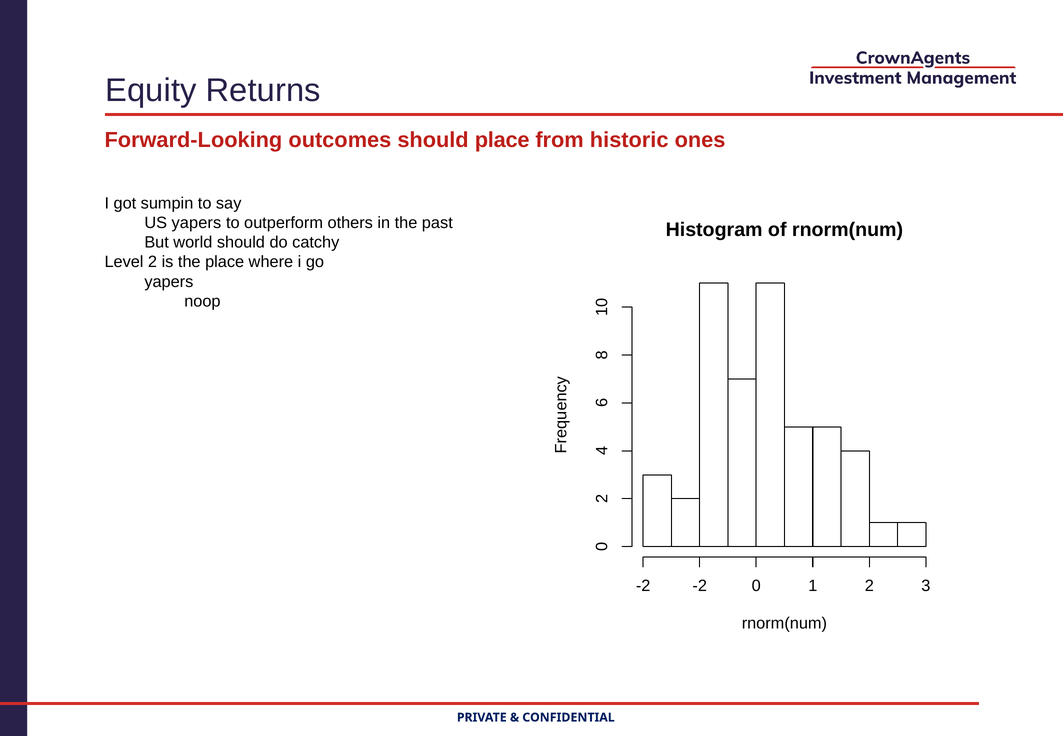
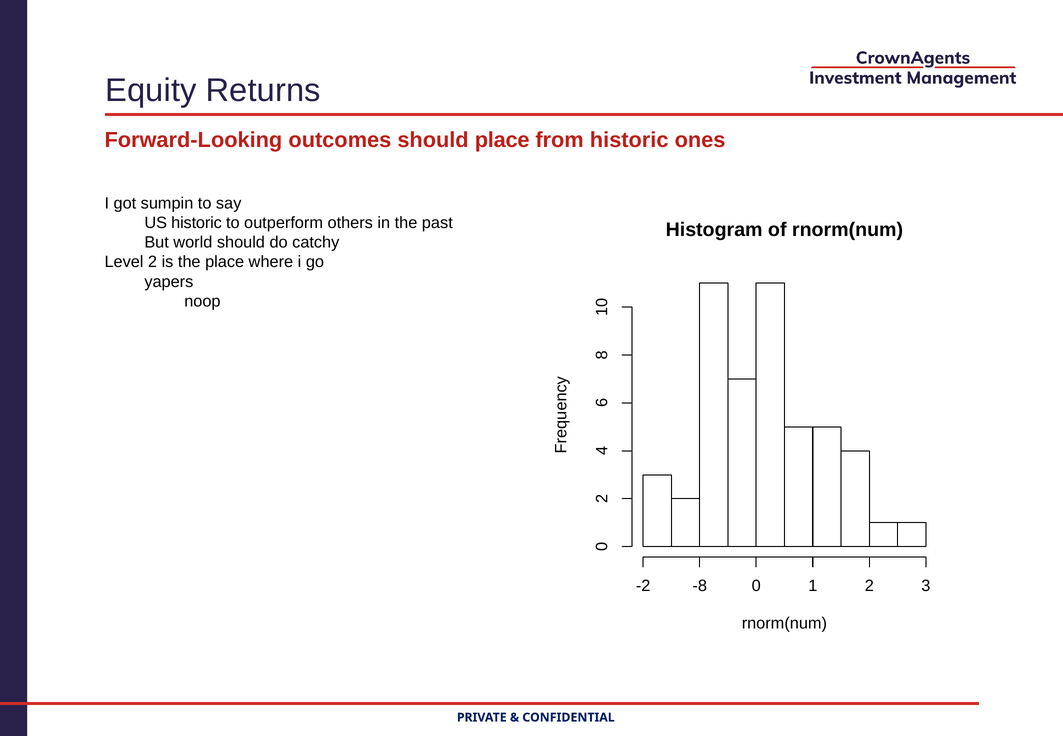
US yapers: yapers -> historic (197, 223)
-2 -2: -2 -> -8 (700, 586)
